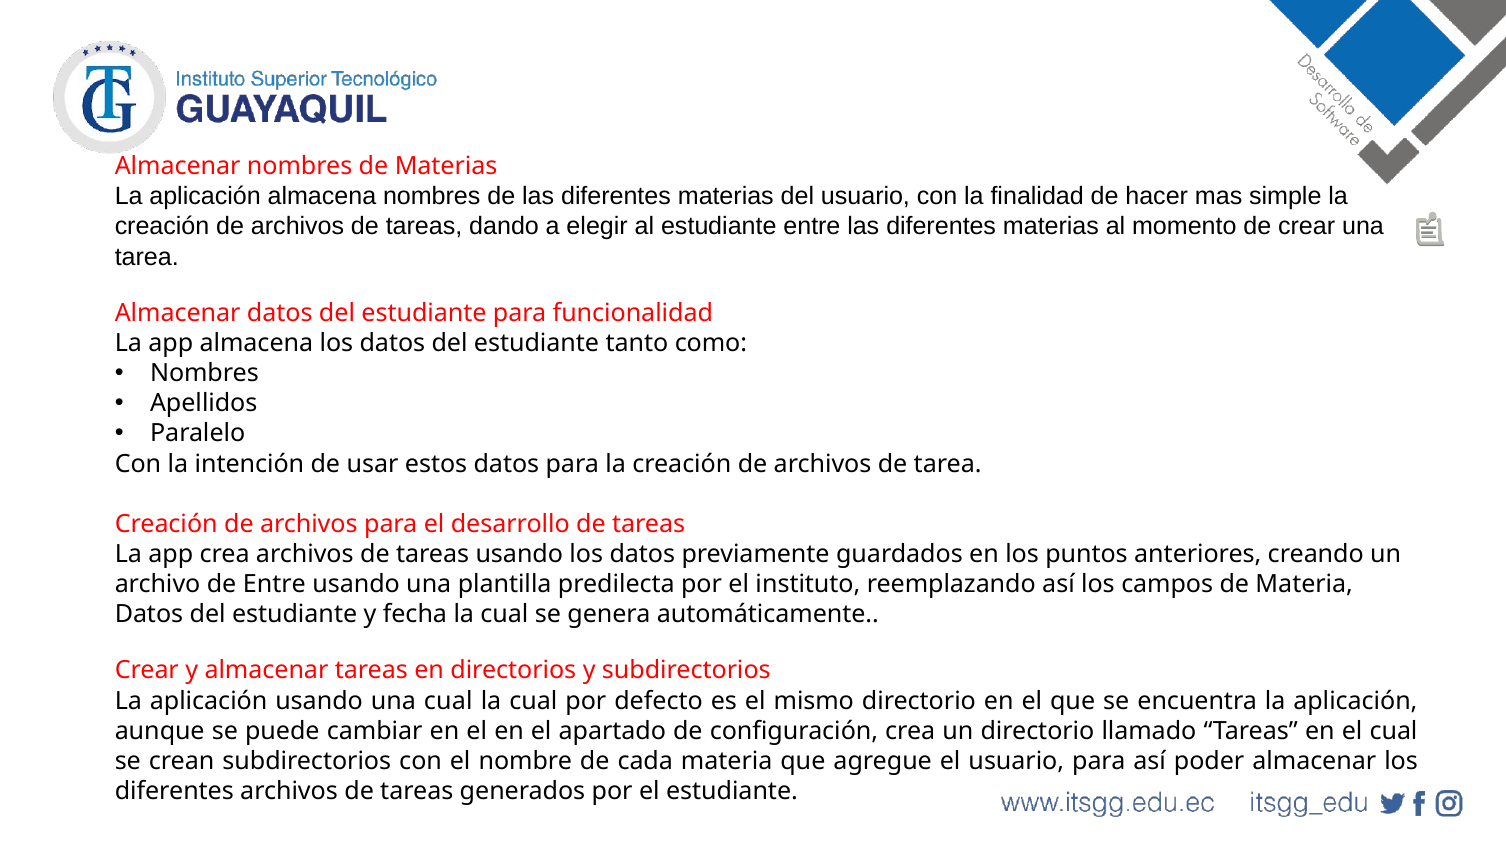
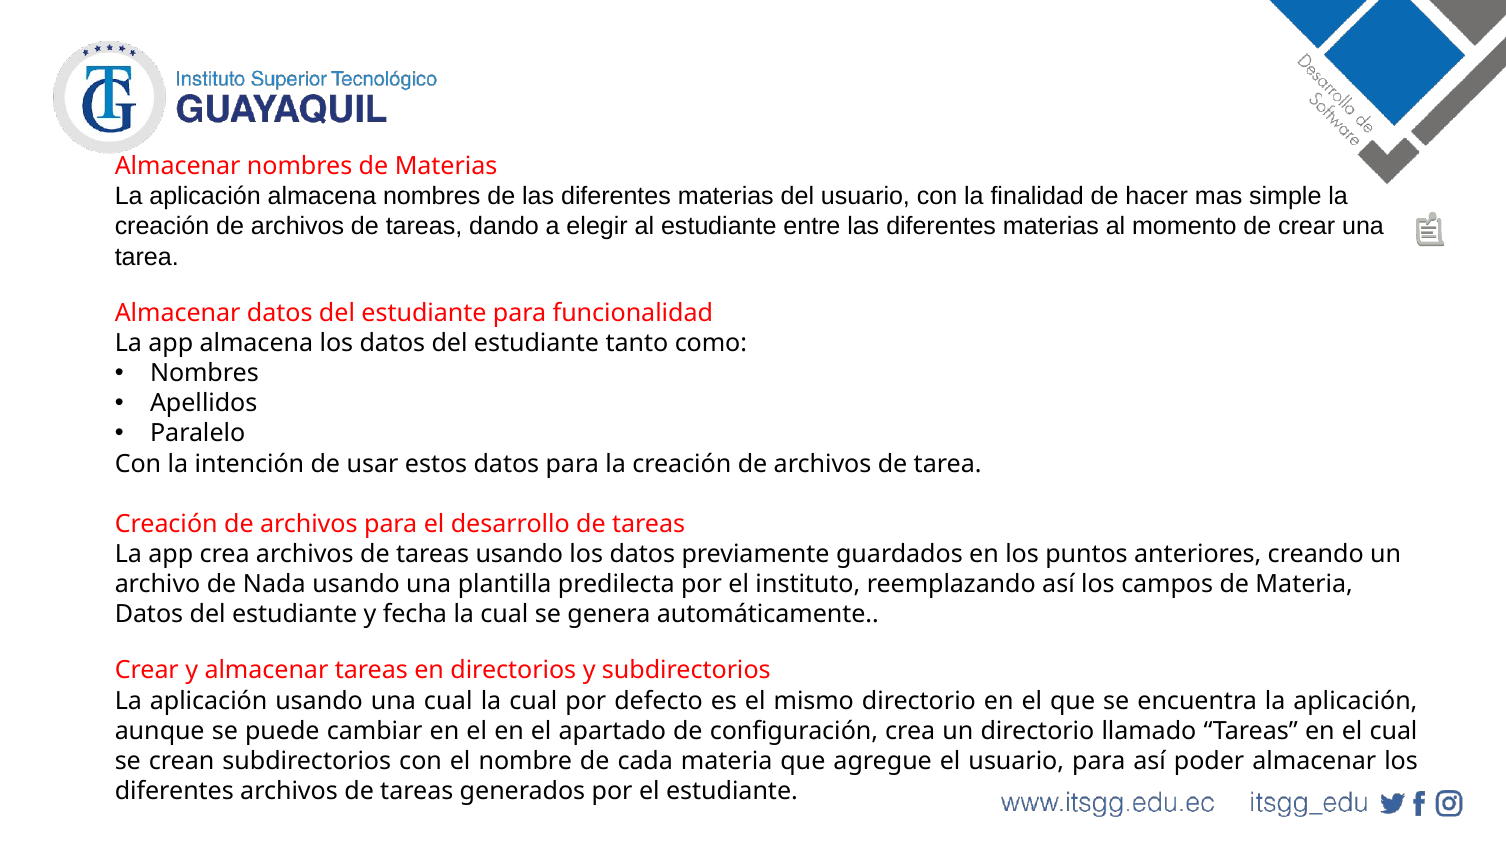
de Entre: Entre -> Nada (274, 584)
